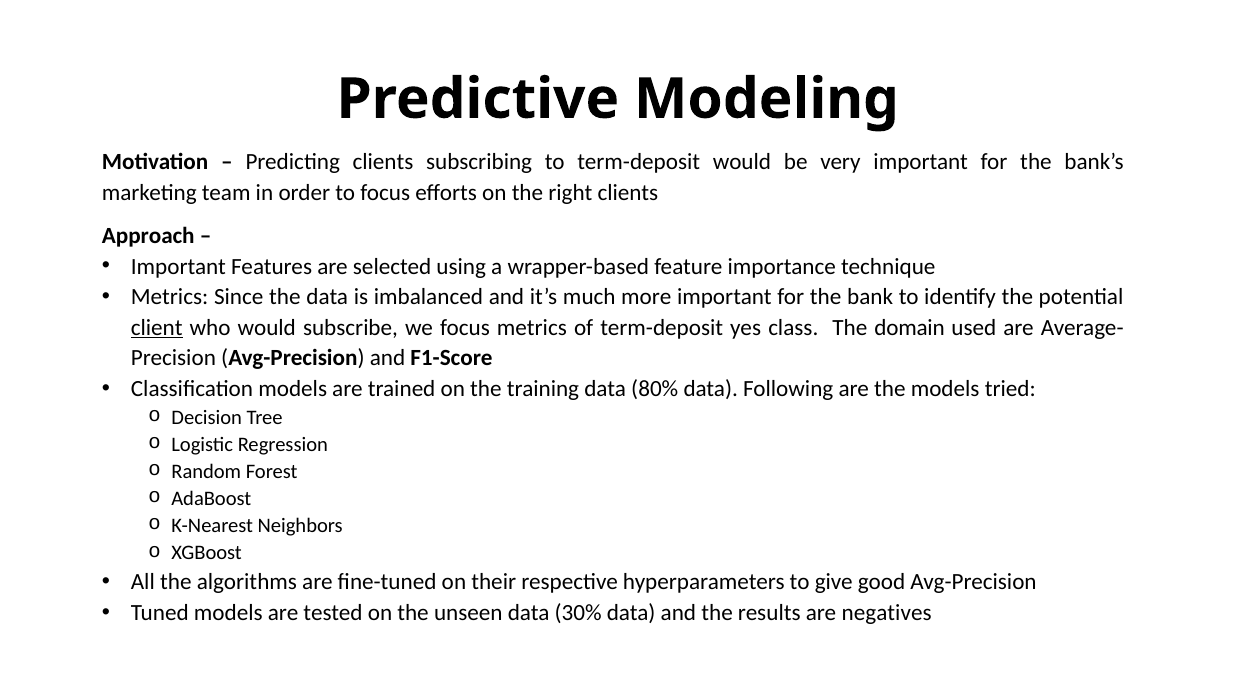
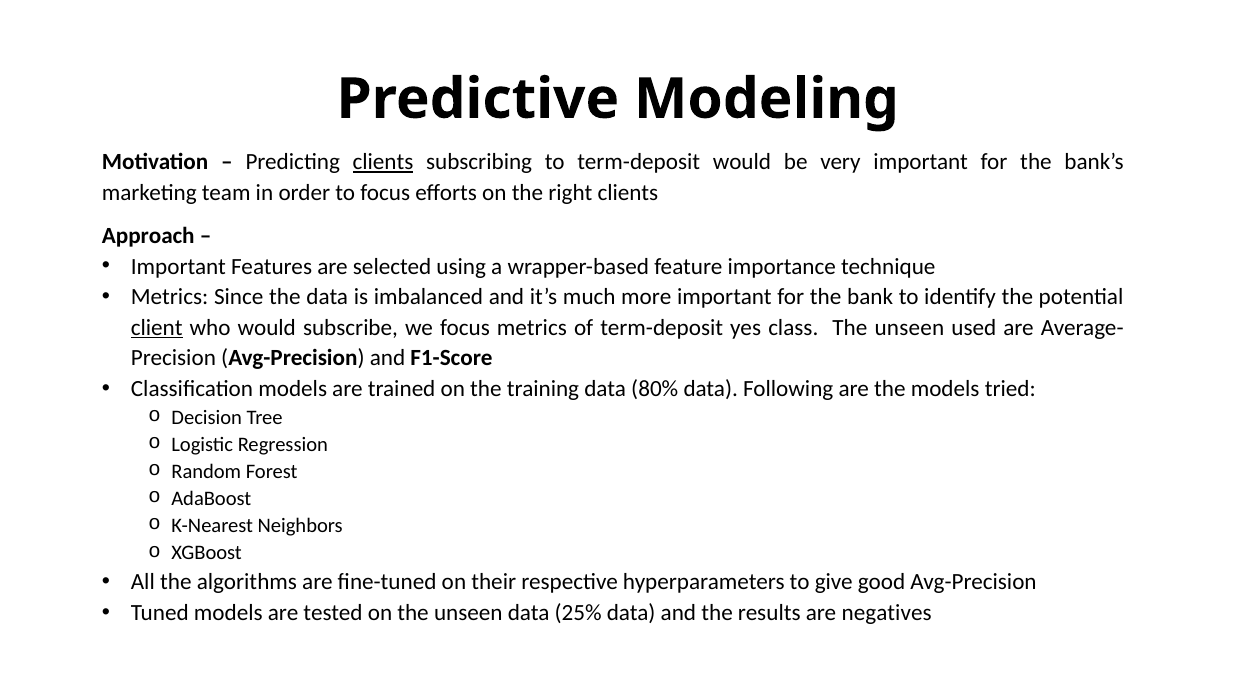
clients underline: none -> present (383, 162)
class The domain: domain -> unseen (909, 328)
30%: 30% -> 25% (578, 613)
